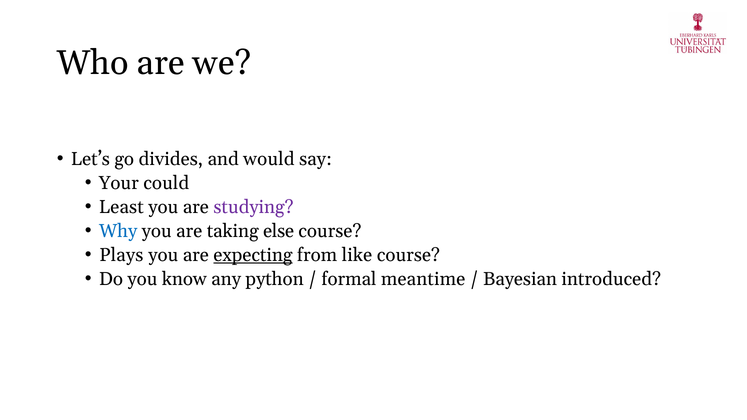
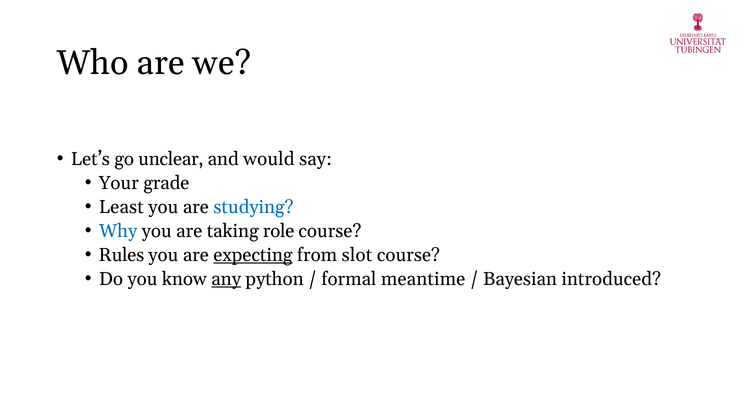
divides: divides -> unclear (171, 159)
could: could -> grade (166, 183)
studying colour: purple -> blue (253, 207)
else: else -> role (279, 231)
Plays: Plays -> Rules (122, 255)
like: like -> slot (357, 255)
any underline: none -> present (226, 279)
